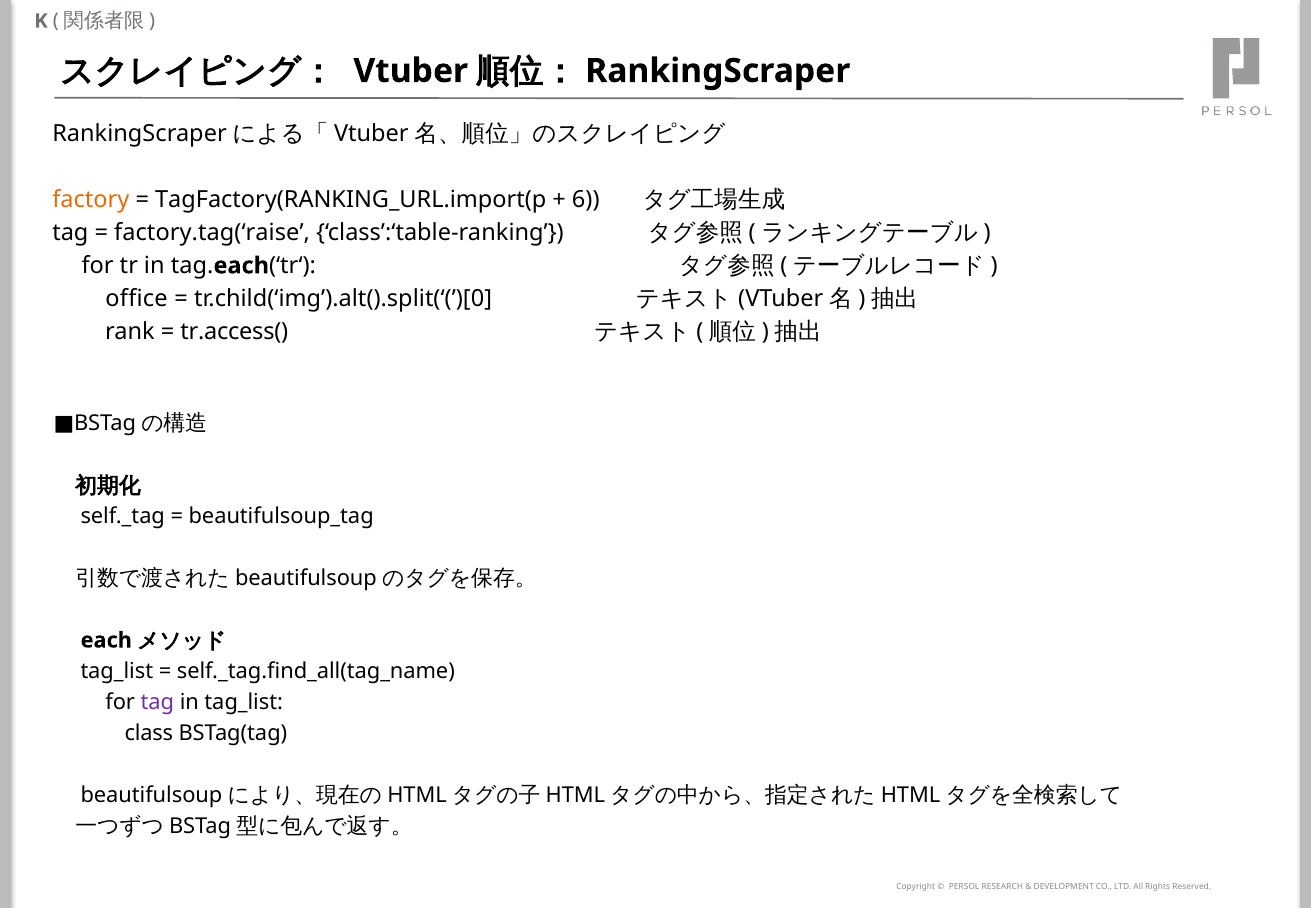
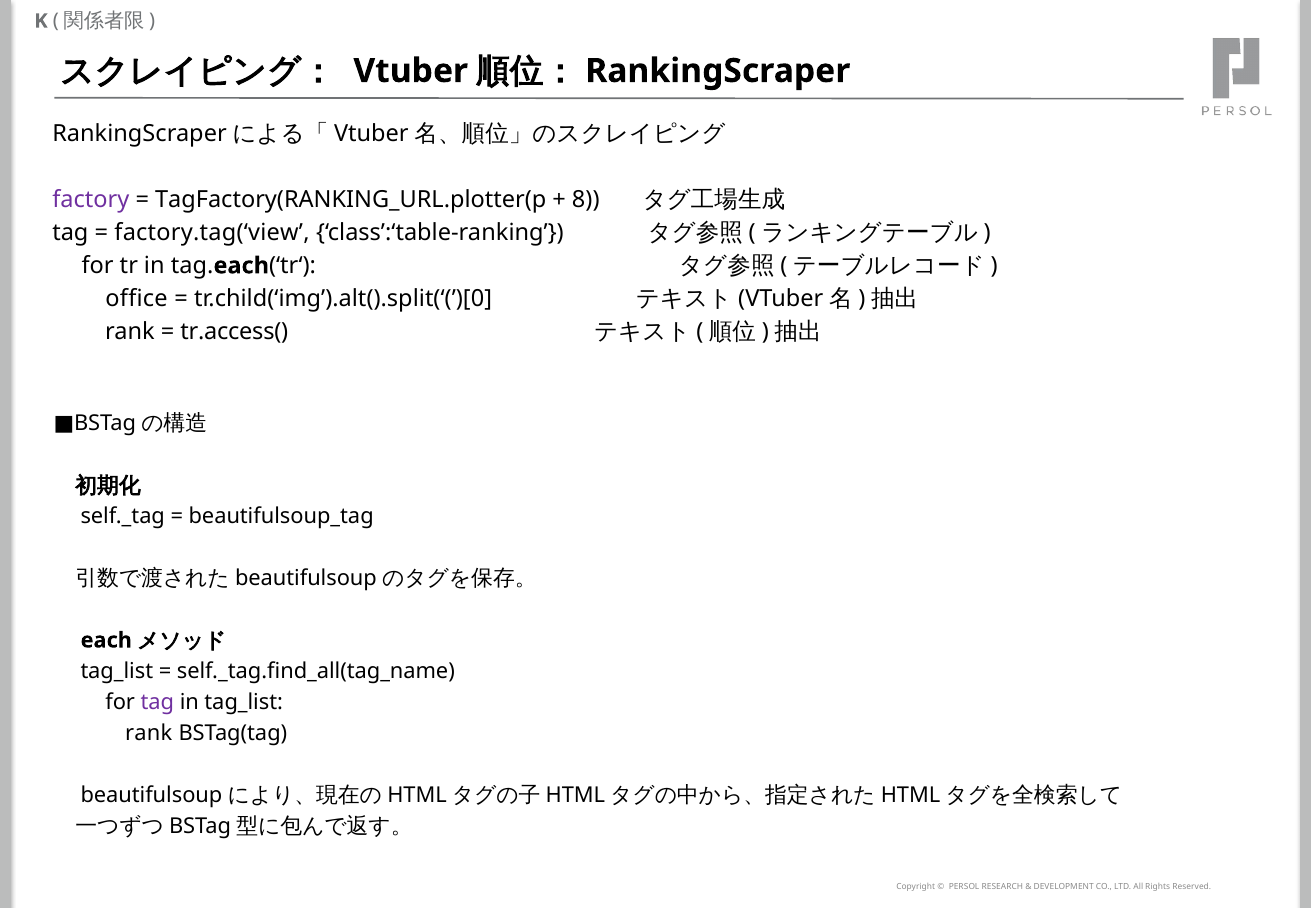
factory colour: orange -> purple (91, 199)
TagFactory(RANKING_URL.import(p: TagFactory(RANKING_URL.import(p -> TagFactory(RANKING_URL.plotter(p (351, 199)
6: 6 -> 8 (586, 199)
factory.tag(‘raise: factory.tag(‘raise -> factory.tag(‘view (212, 232)
class: class -> rank (149, 733)
